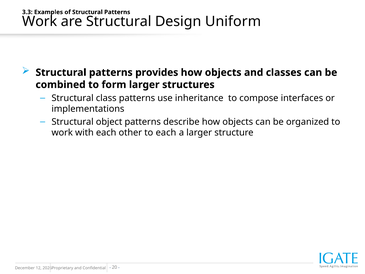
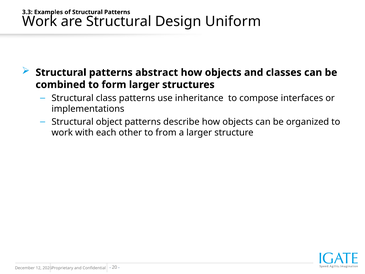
provides: provides -> abstract (157, 72)
to each: each -> from (166, 133)
